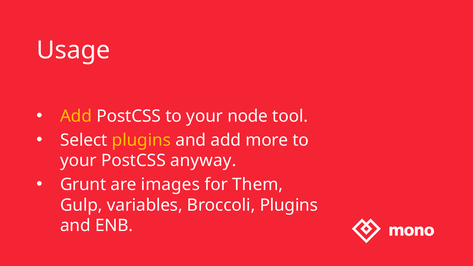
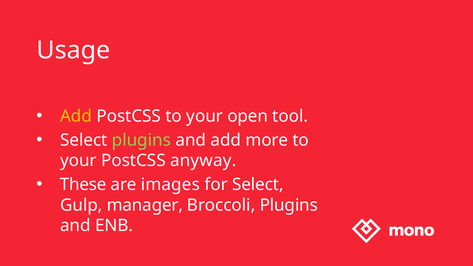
node: node -> open (248, 116)
plugins colour: yellow -> light green (141, 140)
Grunt: Grunt -> These (83, 185)
for Them: Them -> Select (258, 185)
variables: variables -> manager (145, 205)
